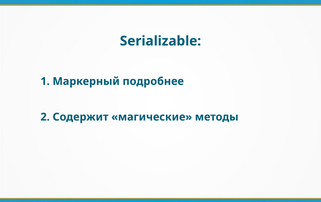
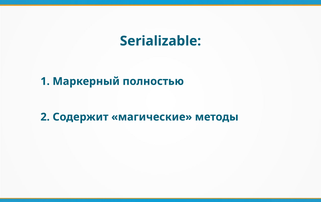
подробнее: подробнее -> полностью (153, 81)
